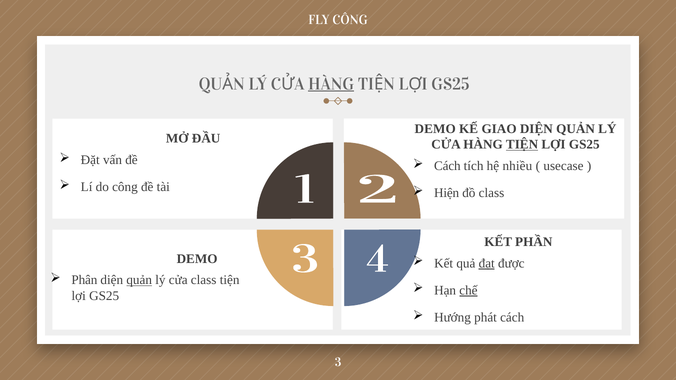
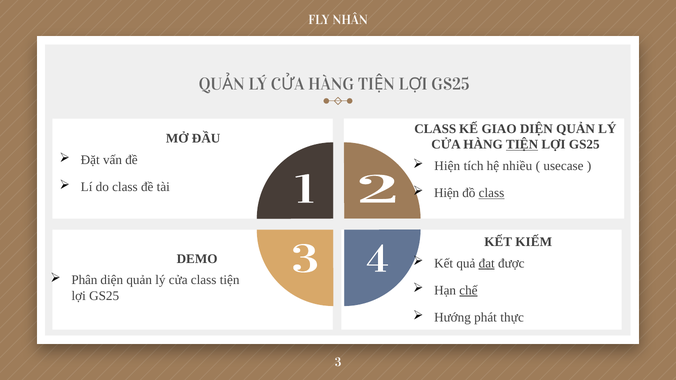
FLY CÔNG: CÔNG -> NHÂN (350, 20)
HÀNG underline: present -> none (331, 84)
DEMO: DEMO -> CLASS (435, 129)
Cách: Cách -> Hiện (447, 166)
do công: công -> class (125, 187)
class underline: none -> present (491, 193)
PHẦN: PHẦN -> KIẾM (534, 242)
quản underline: present -> none (139, 280)
phát cách: cách -> thực (512, 318)
